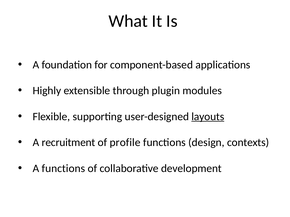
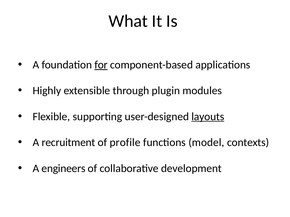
for underline: none -> present (101, 65)
design: design -> model (206, 143)
A functions: functions -> engineers (63, 169)
